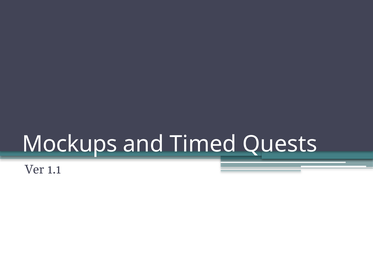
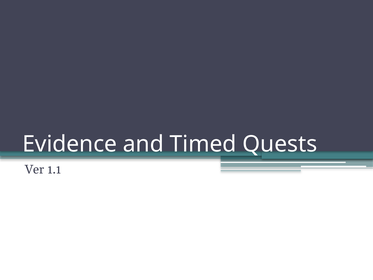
Mockups: Mockups -> Evidence (70, 144)
